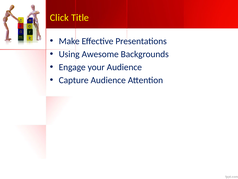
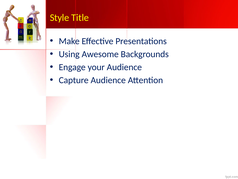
Click: Click -> Style (59, 18)
